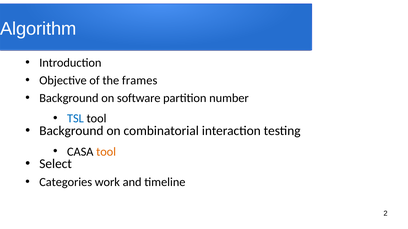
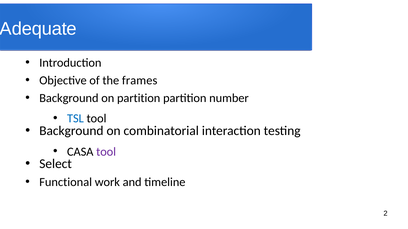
Algorithm: Algorithm -> Adequate (38, 29)
on software: software -> partition (139, 98)
tool colour: orange -> purple (106, 152)
Categories: Categories -> Functional (66, 183)
